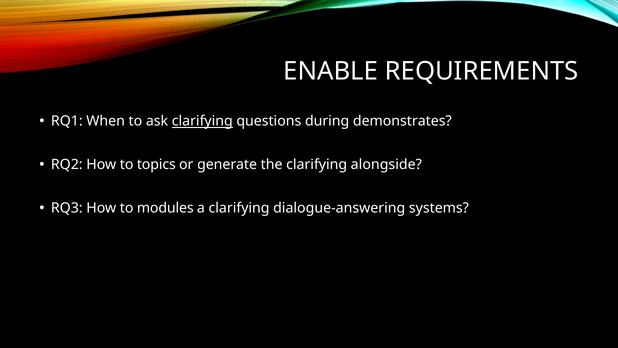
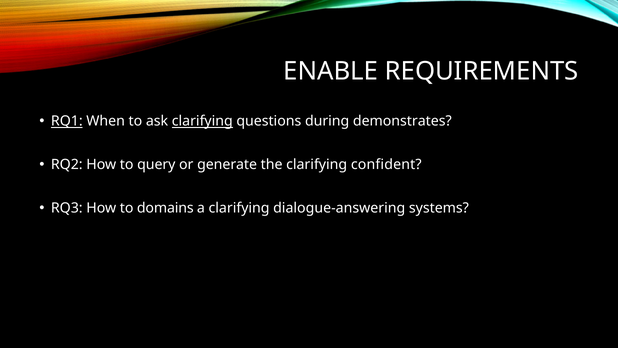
RQ1 underline: none -> present (67, 121)
topics: topics -> query (156, 165)
alongside: alongside -> confident (386, 165)
modules: modules -> domains (165, 208)
